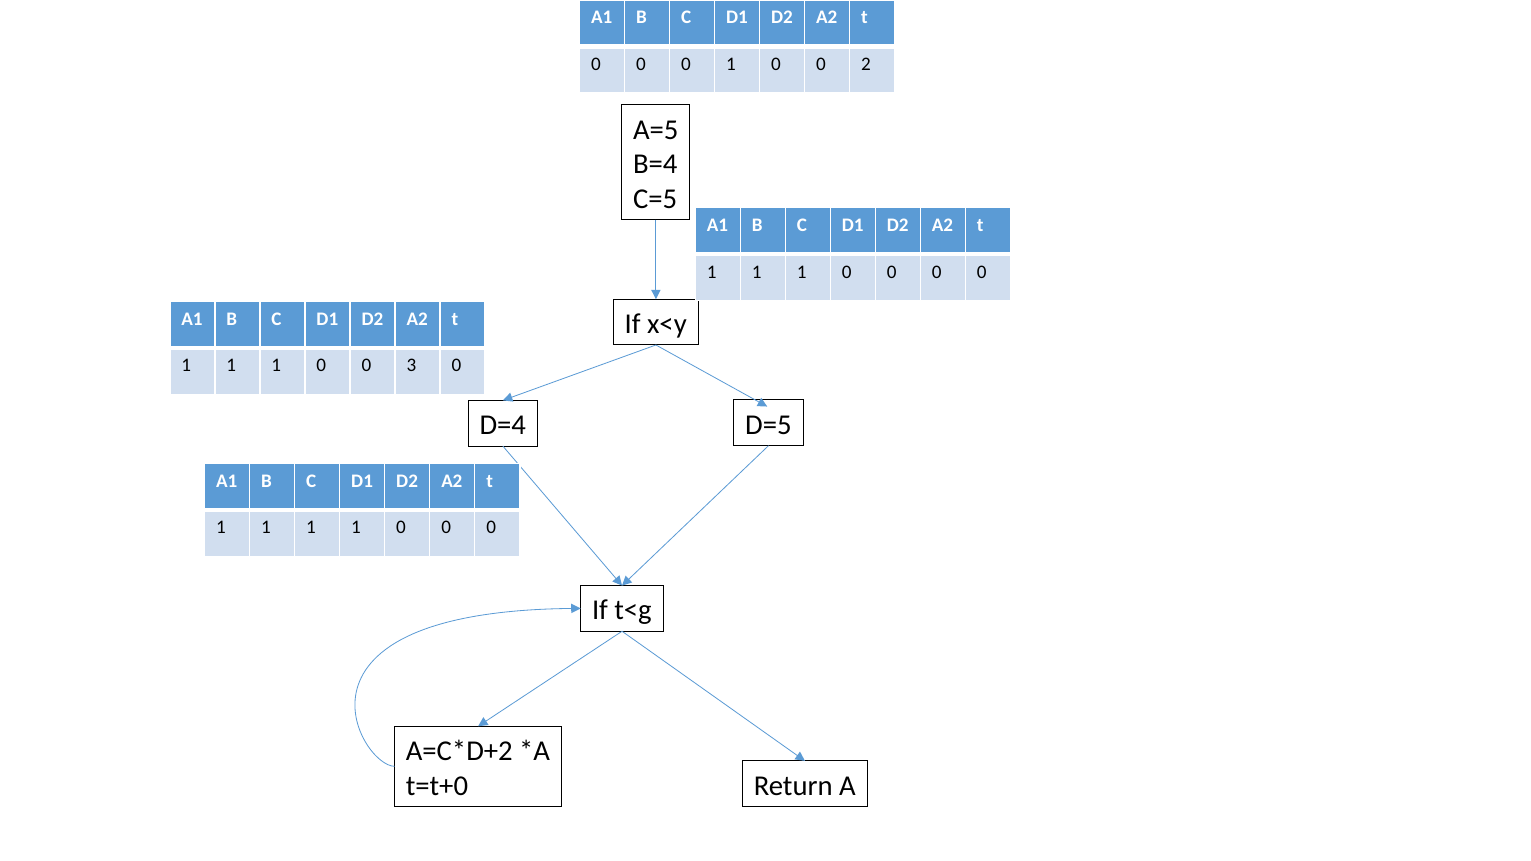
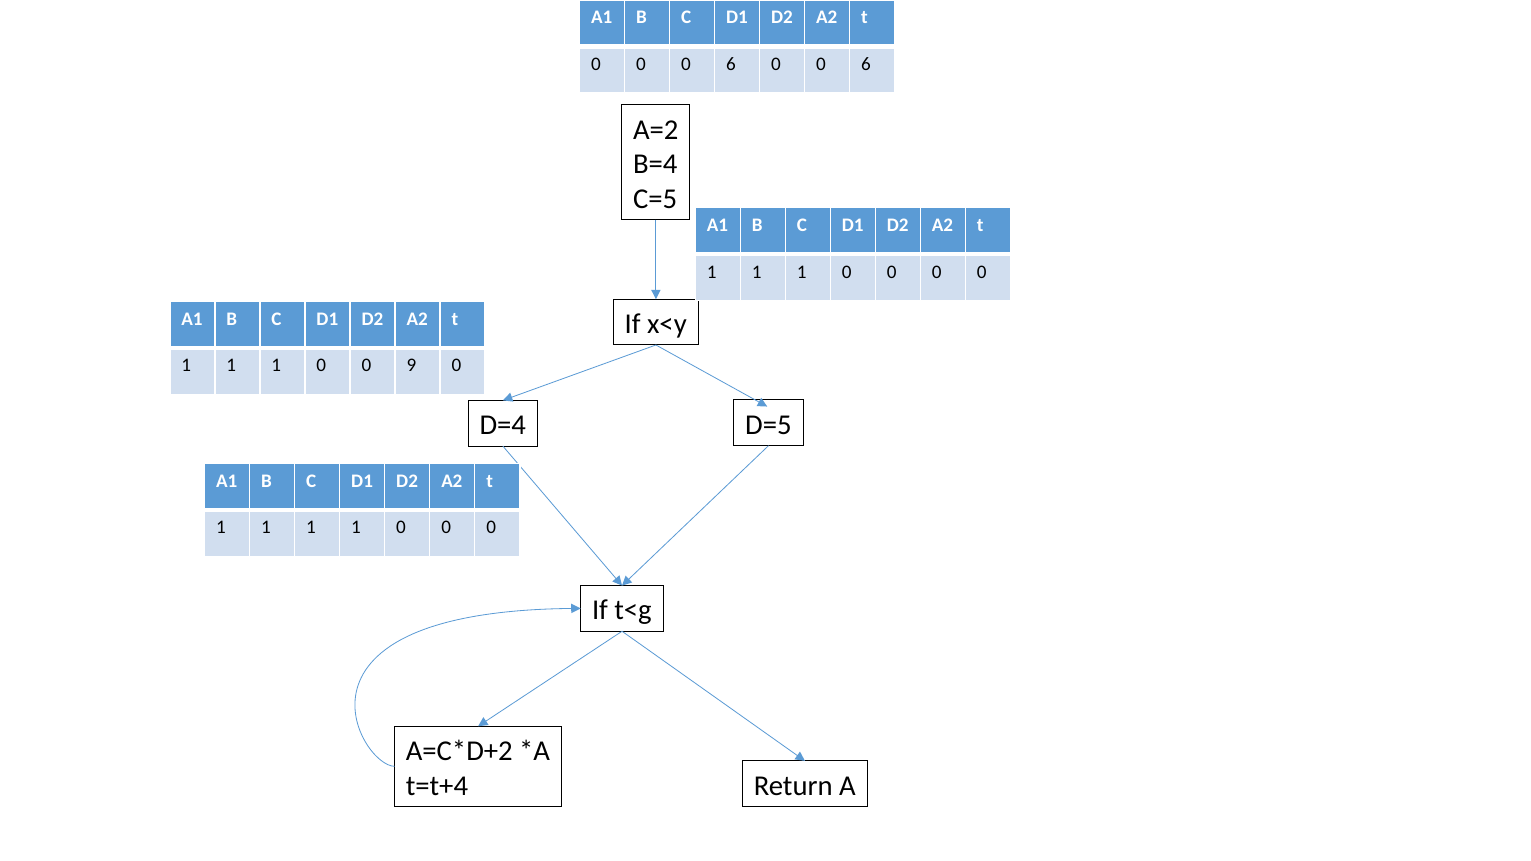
0 0 0 1: 1 -> 6 (731, 64)
2: 2 -> 6 (866, 64)
A=5: A=5 -> A=2 (656, 130)
3: 3 -> 9 (411, 366)
t=t+0: t=t+0 -> t=t+4 (437, 786)
